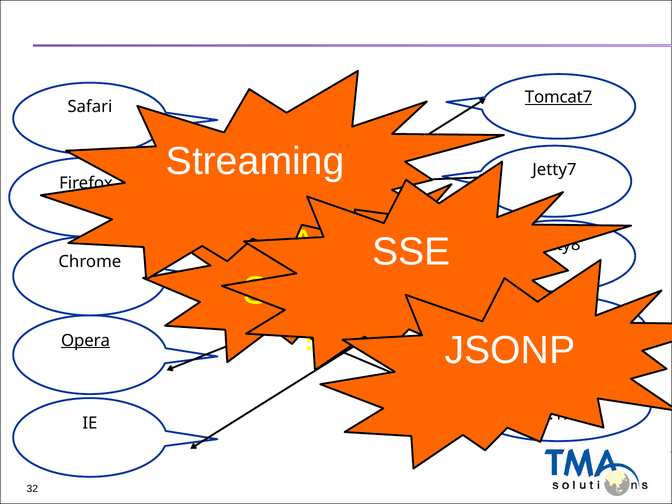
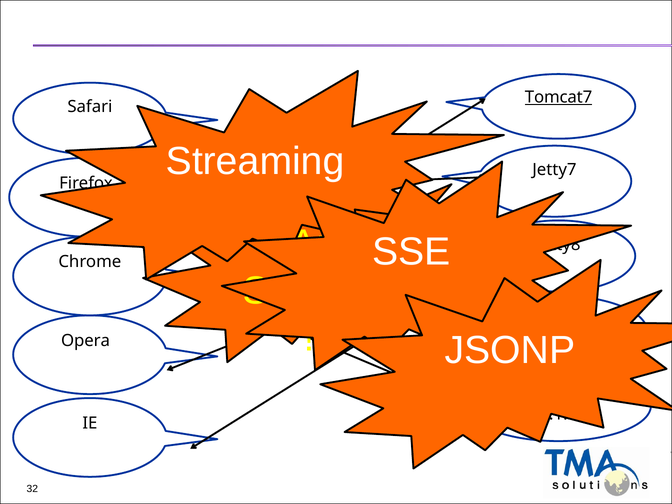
Opera underline: present -> none (86, 340)
